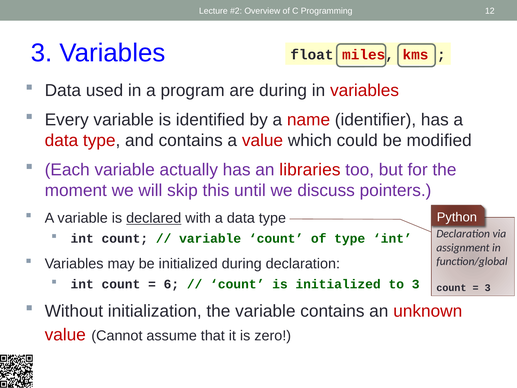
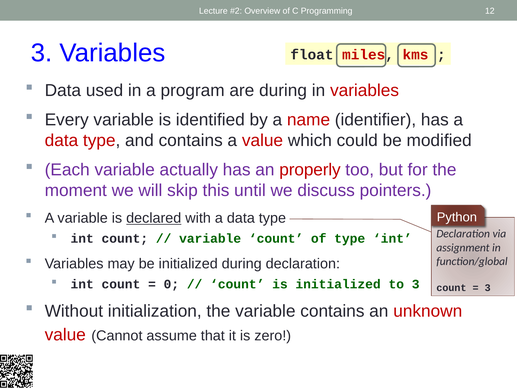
libraries: libraries -> properly (310, 170)
6: 6 -> 0 (171, 284)
